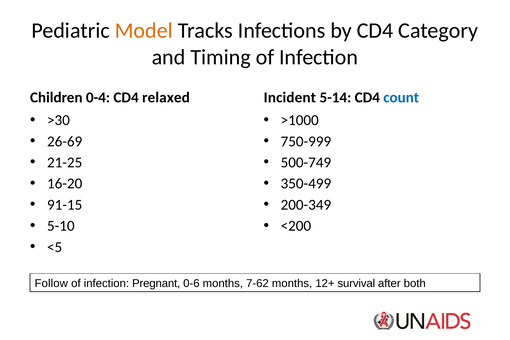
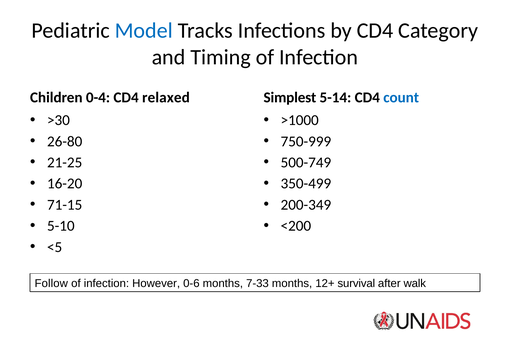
Model colour: orange -> blue (144, 31)
Incident: Incident -> Simplest (290, 98)
26-69: 26-69 -> 26-80 (65, 141)
91-15: 91-15 -> 71-15 (65, 205)
Pregnant: Pregnant -> However (156, 283)
7-62: 7-62 -> 7-33 (257, 283)
both: both -> walk (415, 283)
